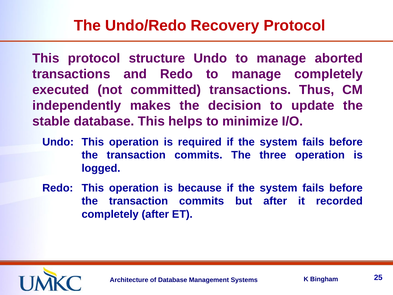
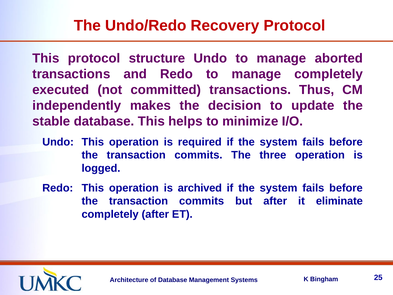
because: because -> archived (200, 188)
recorded: recorded -> eliminate (339, 201)
